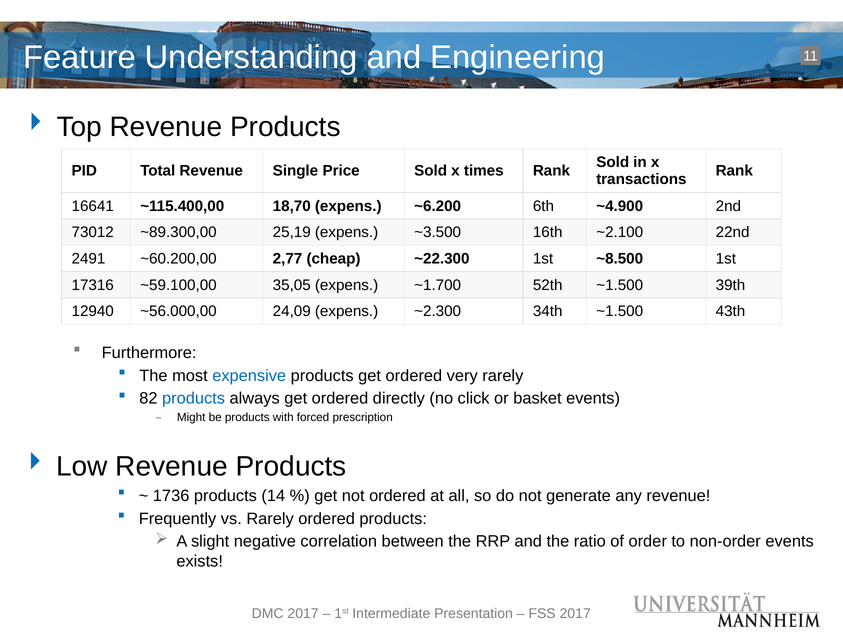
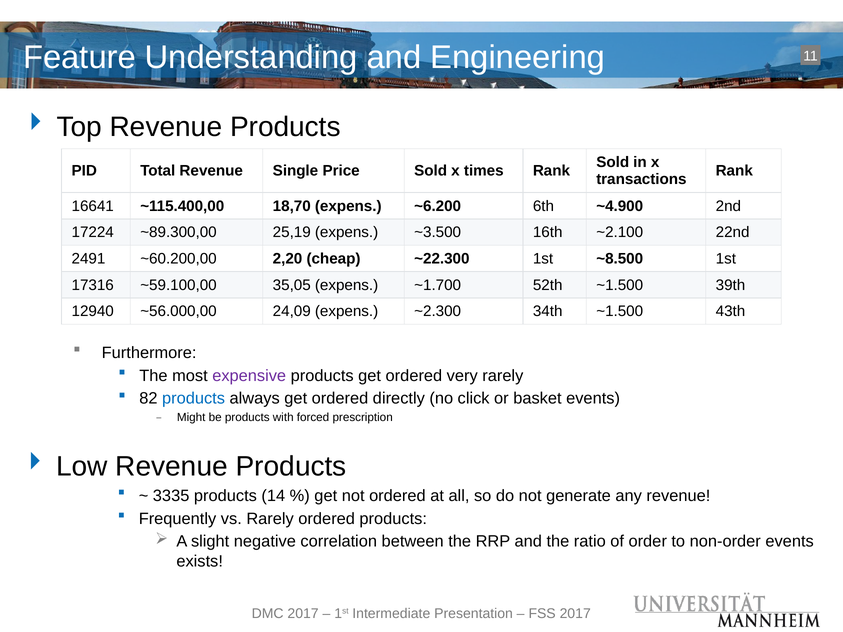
73012: 73012 -> 17224 (93, 232)
2,77: 2,77 -> 2,20 (288, 259)
expensive colour: blue -> purple (249, 376)
1736: 1736 -> 3335 (171, 496)
